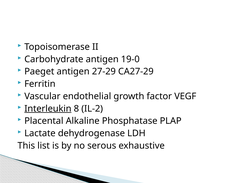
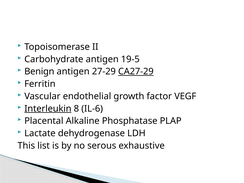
19-0: 19-0 -> 19-5 (130, 59)
Paeget: Paeget -> Benign (39, 72)
CA27-29 underline: none -> present (136, 72)
IL-2: IL-2 -> IL-6 (92, 109)
